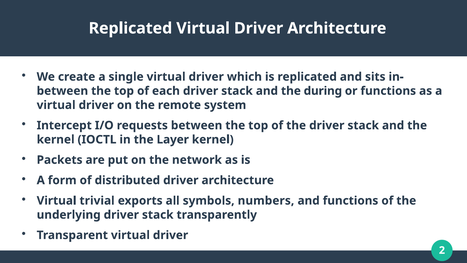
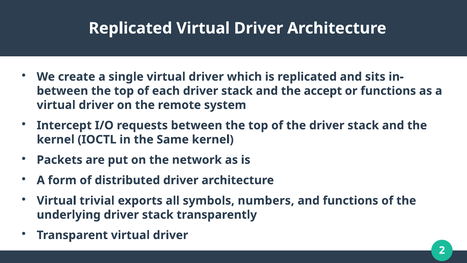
during: during -> accept (323, 91)
Layer: Layer -> Same (173, 139)
